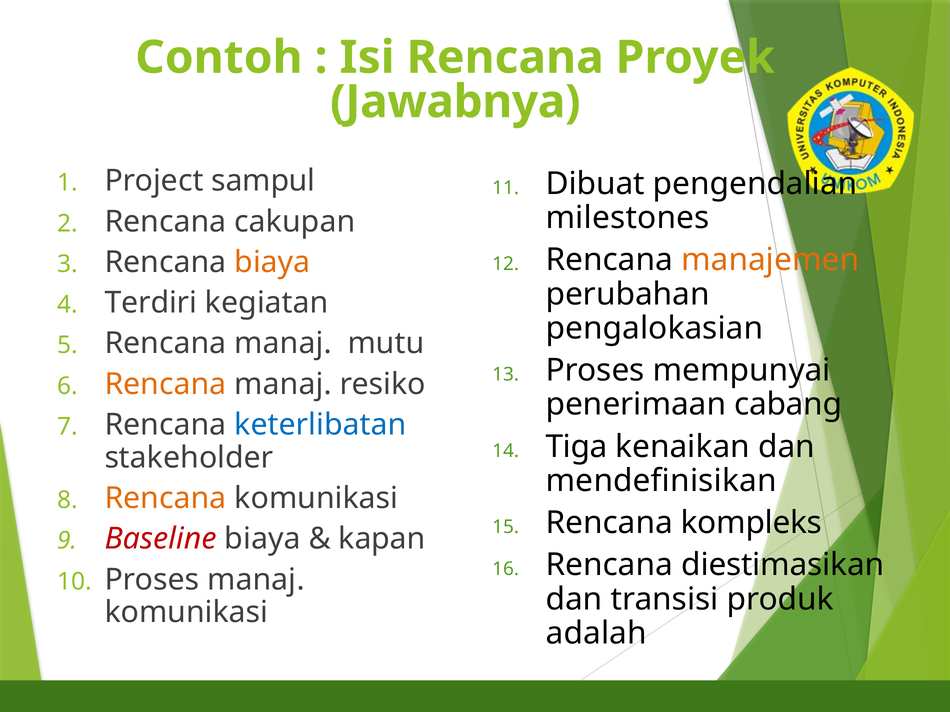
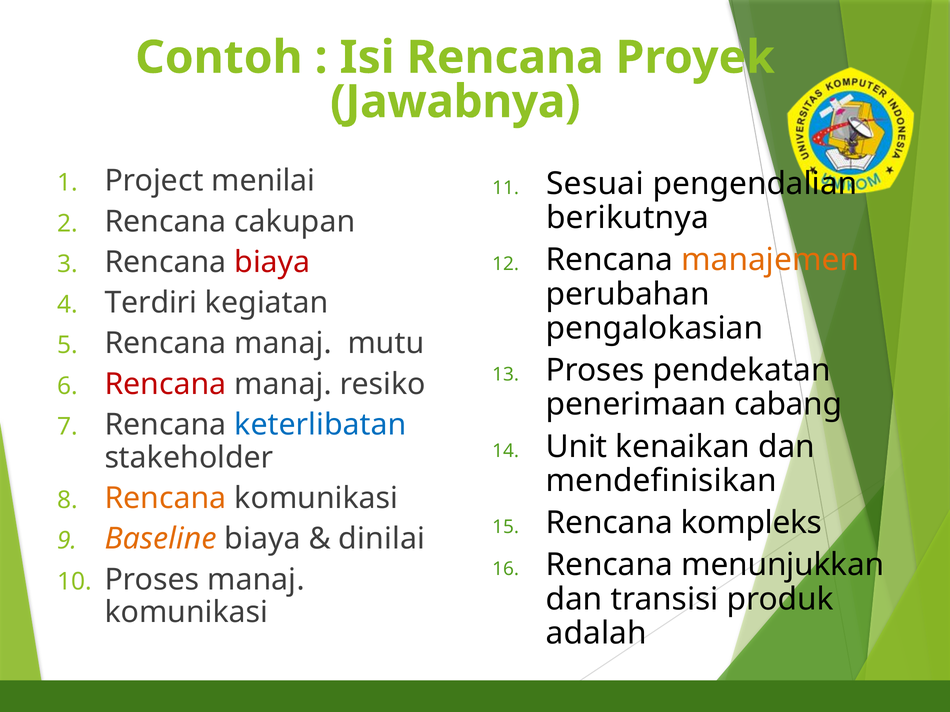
sampul: sampul -> menilai (263, 181)
Dibuat: Dibuat -> Sesuai (595, 184)
milestones: milestones -> berikutnya (628, 218)
biaya colour: orange -> red (272, 262)
mempunyai: mempunyai -> pendekatan (742, 371)
Rencana colour: orange -> red (166, 384)
Tiga: Tiga -> Unit (577, 447)
Baseline colour: red -> orange (161, 539)
kapan: kapan -> dinilai (382, 539)
diestimasikan: diestimasikan -> menunjukkan (783, 565)
